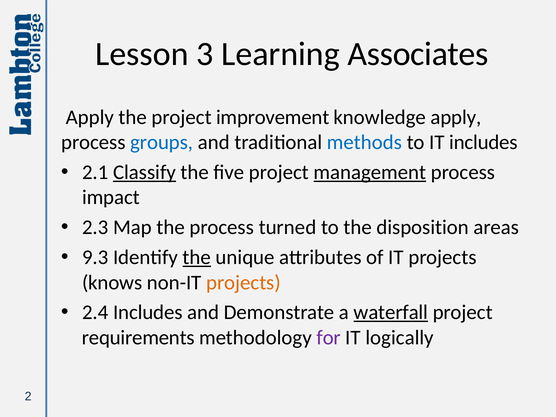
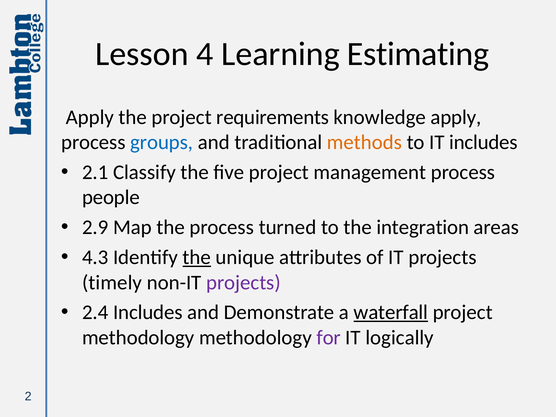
3: 3 -> 4 (205, 54)
Associates: Associates -> Estimating (418, 54)
improvement: improvement -> requirements (273, 117)
methods colour: blue -> orange (364, 142)
Classify underline: present -> none (144, 172)
management underline: present -> none (370, 172)
impact: impact -> people (111, 197)
2.3: 2.3 -> 2.9 (95, 227)
disposition: disposition -> integration (423, 227)
9.3: 9.3 -> 4.3 (95, 257)
knows: knows -> timely (112, 282)
projects colour: orange -> purple (243, 282)
requirements: requirements -> methodology (138, 337)
